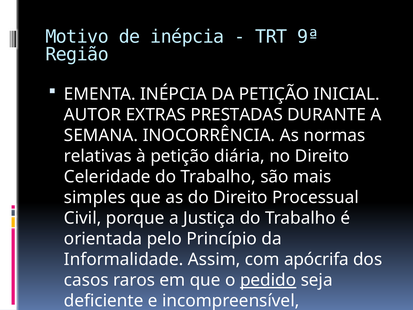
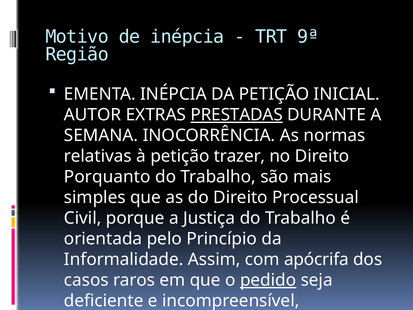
PRESTADAS underline: none -> present (237, 115)
diária: diária -> trazer (240, 156)
Celeridade: Celeridade -> Porquanto (107, 177)
